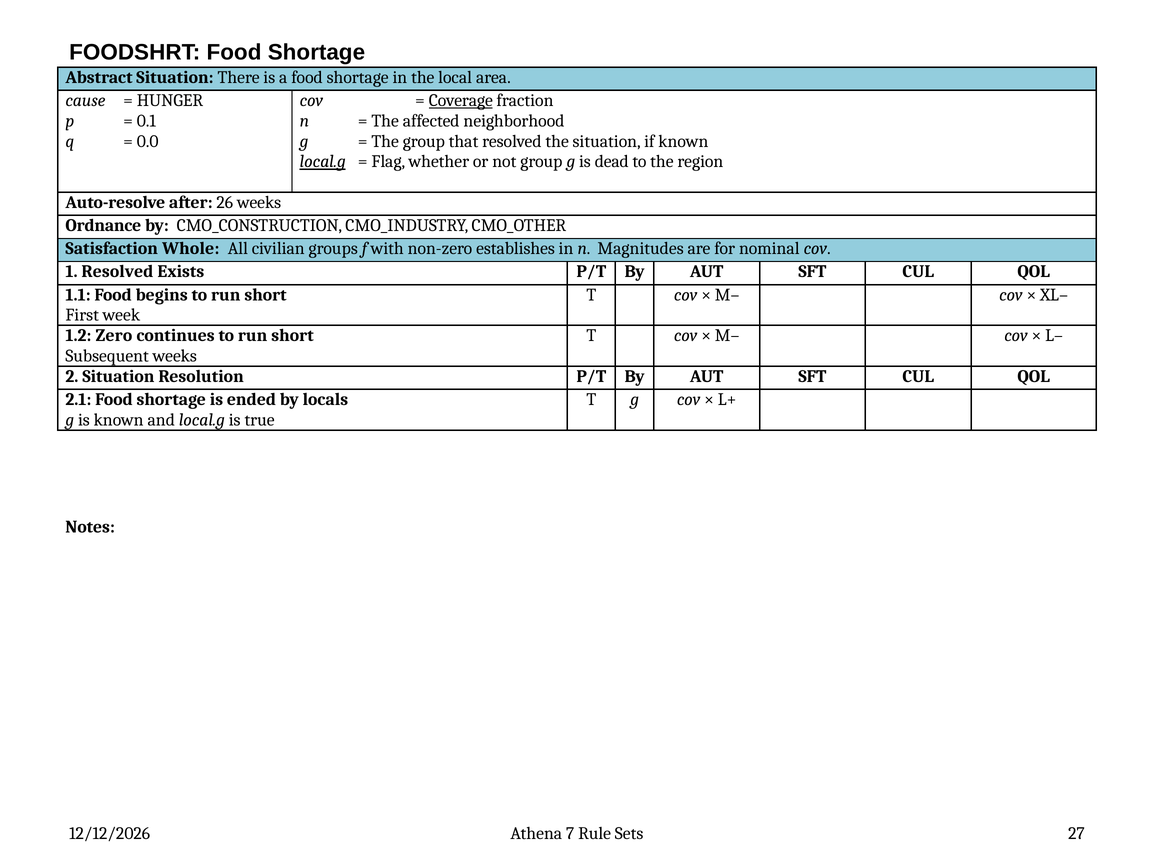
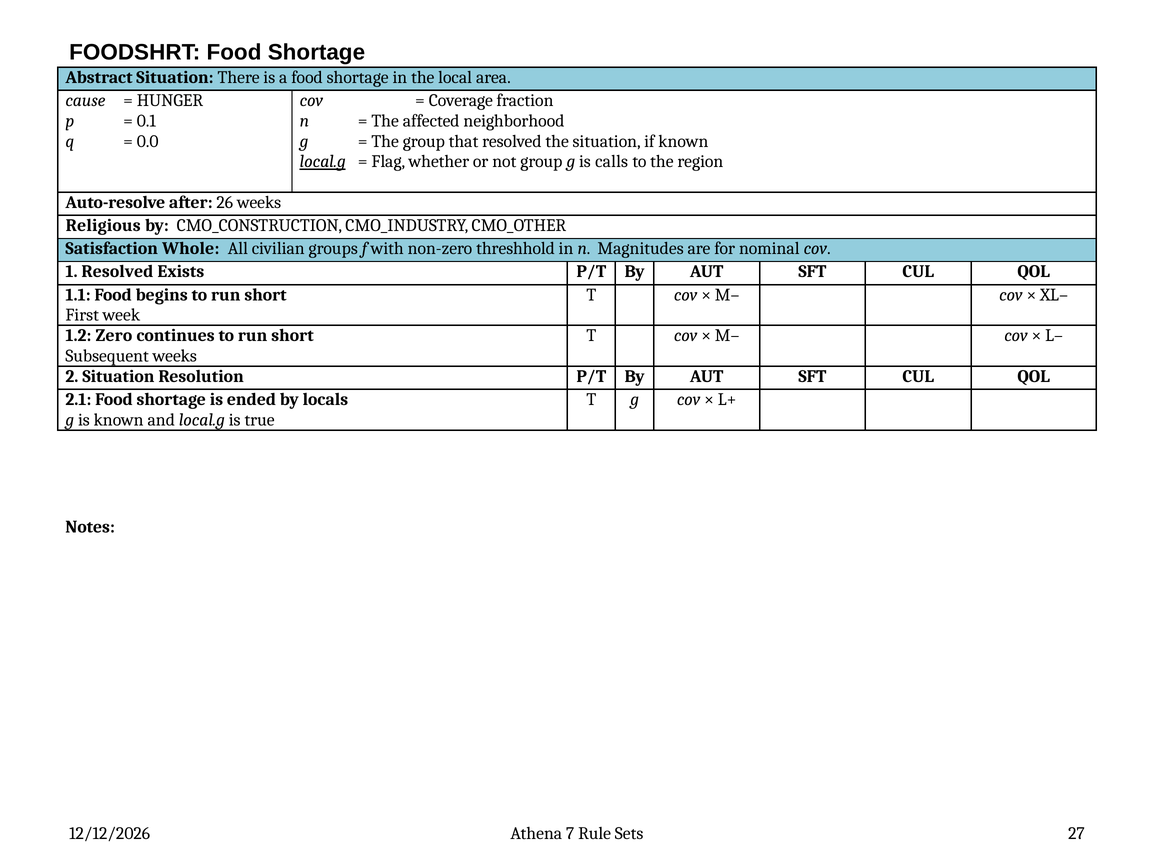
Coverage underline: present -> none (461, 101)
dead: dead -> calls (612, 162)
Ordnance: Ordnance -> Religious (103, 226)
establishes: establishes -> threshhold (516, 249)
